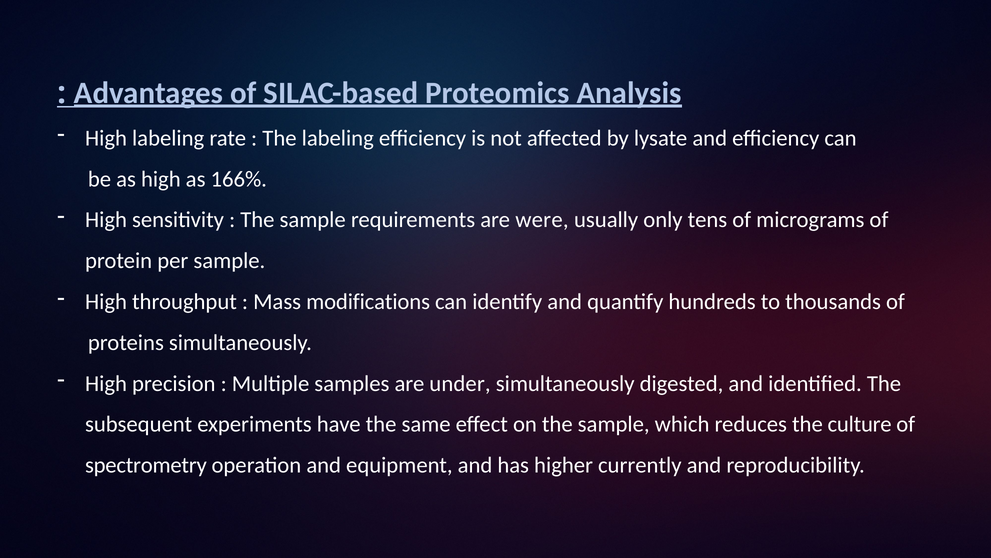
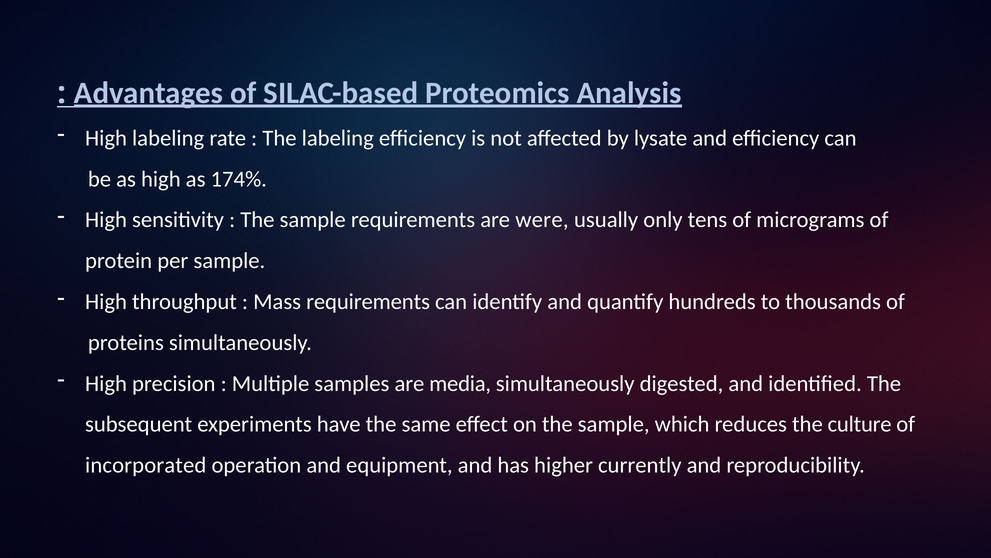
166%: 166% -> 174% (239, 179)
Mass modifications: modifications -> requirements (368, 301)
under: under -> media (460, 383)
spectrometry: spectrometry -> incorporated (146, 465)
